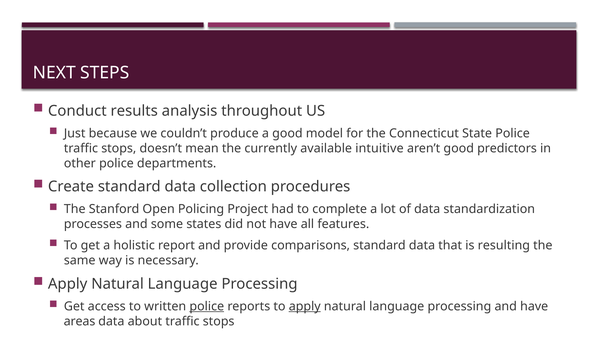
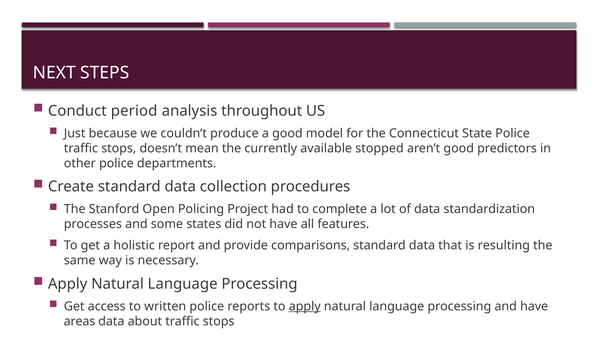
results: results -> period (134, 111)
intuitive: intuitive -> stopped (379, 148)
police underline: present -> none (207, 306)
